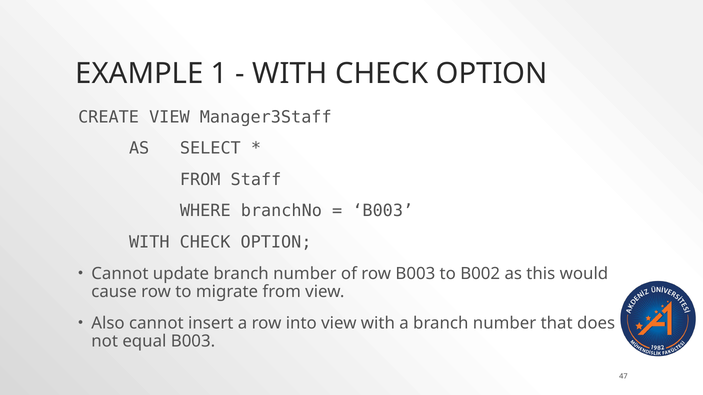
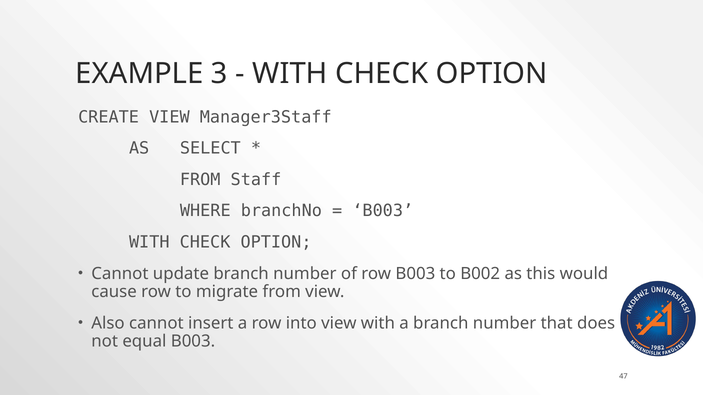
1: 1 -> 3 (219, 74)
